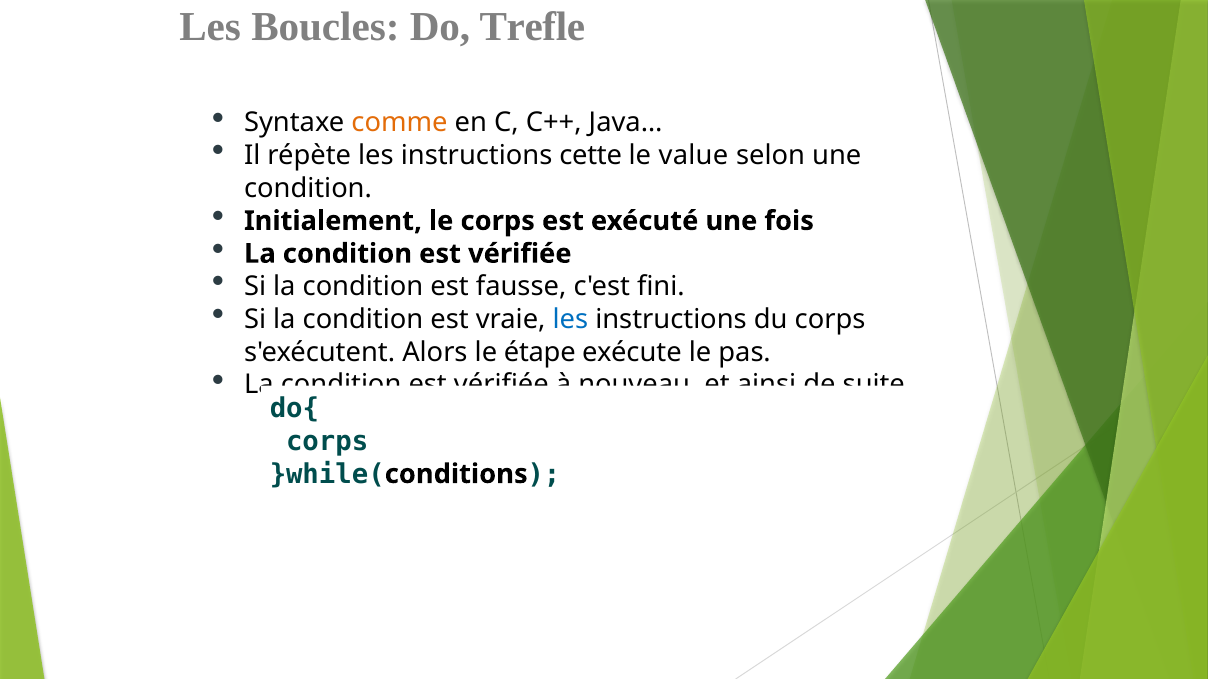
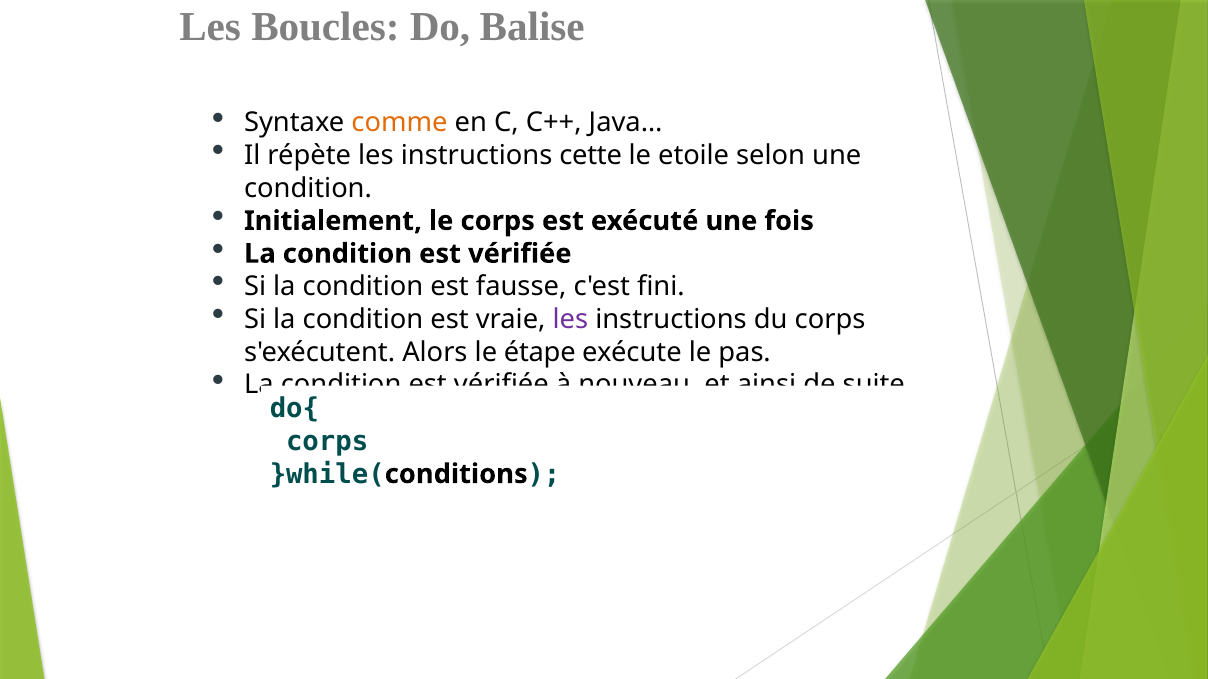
Trefle: Trefle -> Balise (532, 27)
value: value -> etoile (694, 155)
les colour: blue -> purple (570, 320)
